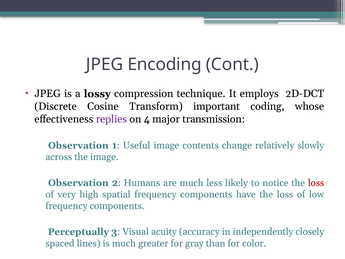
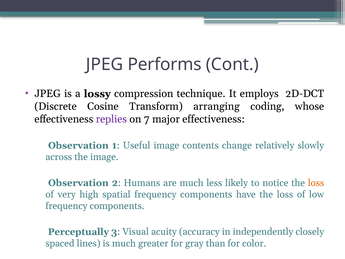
Encoding: Encoding -> Performs (165, 64)
important: important -> arranging (216, 106)
4: 4 -> 7 (147, 119)
major transmission: transmission -> effectiveness (214, 119)
loss colour: red -> orange (316, 183)
